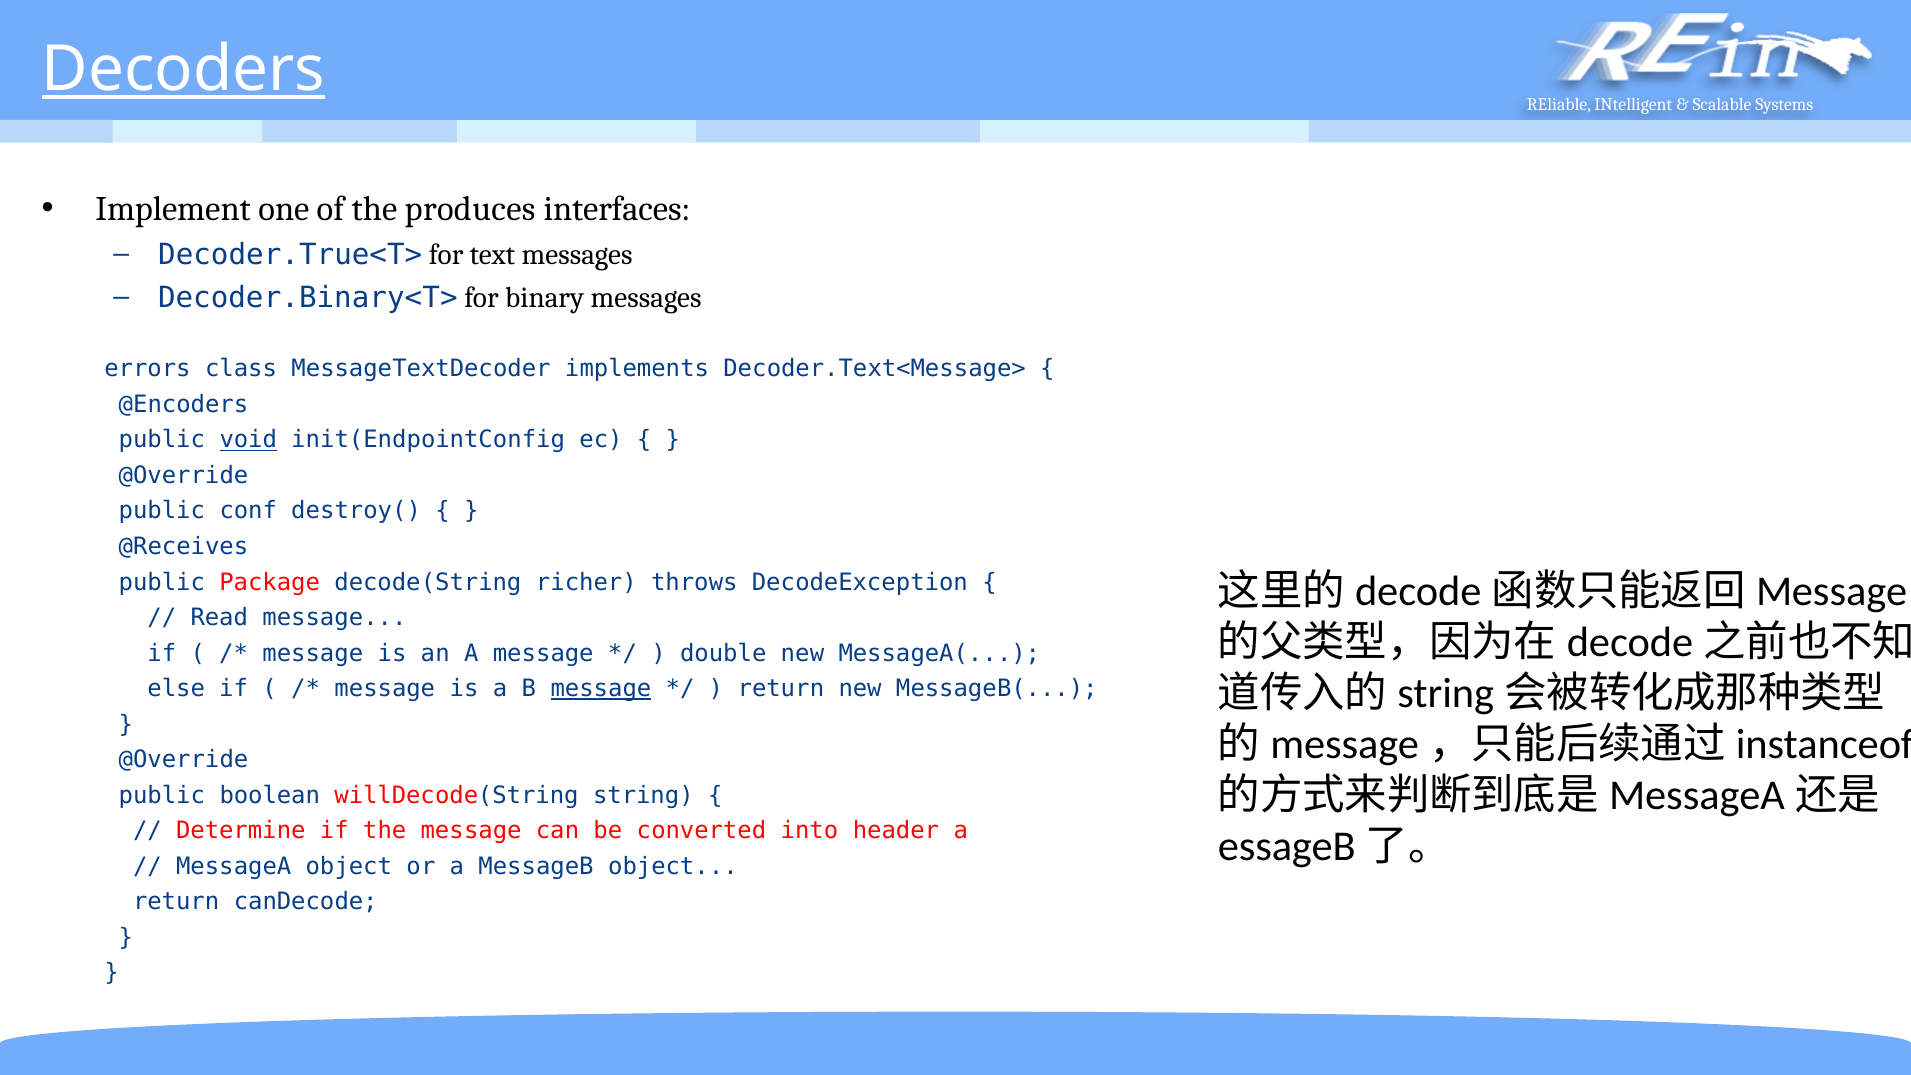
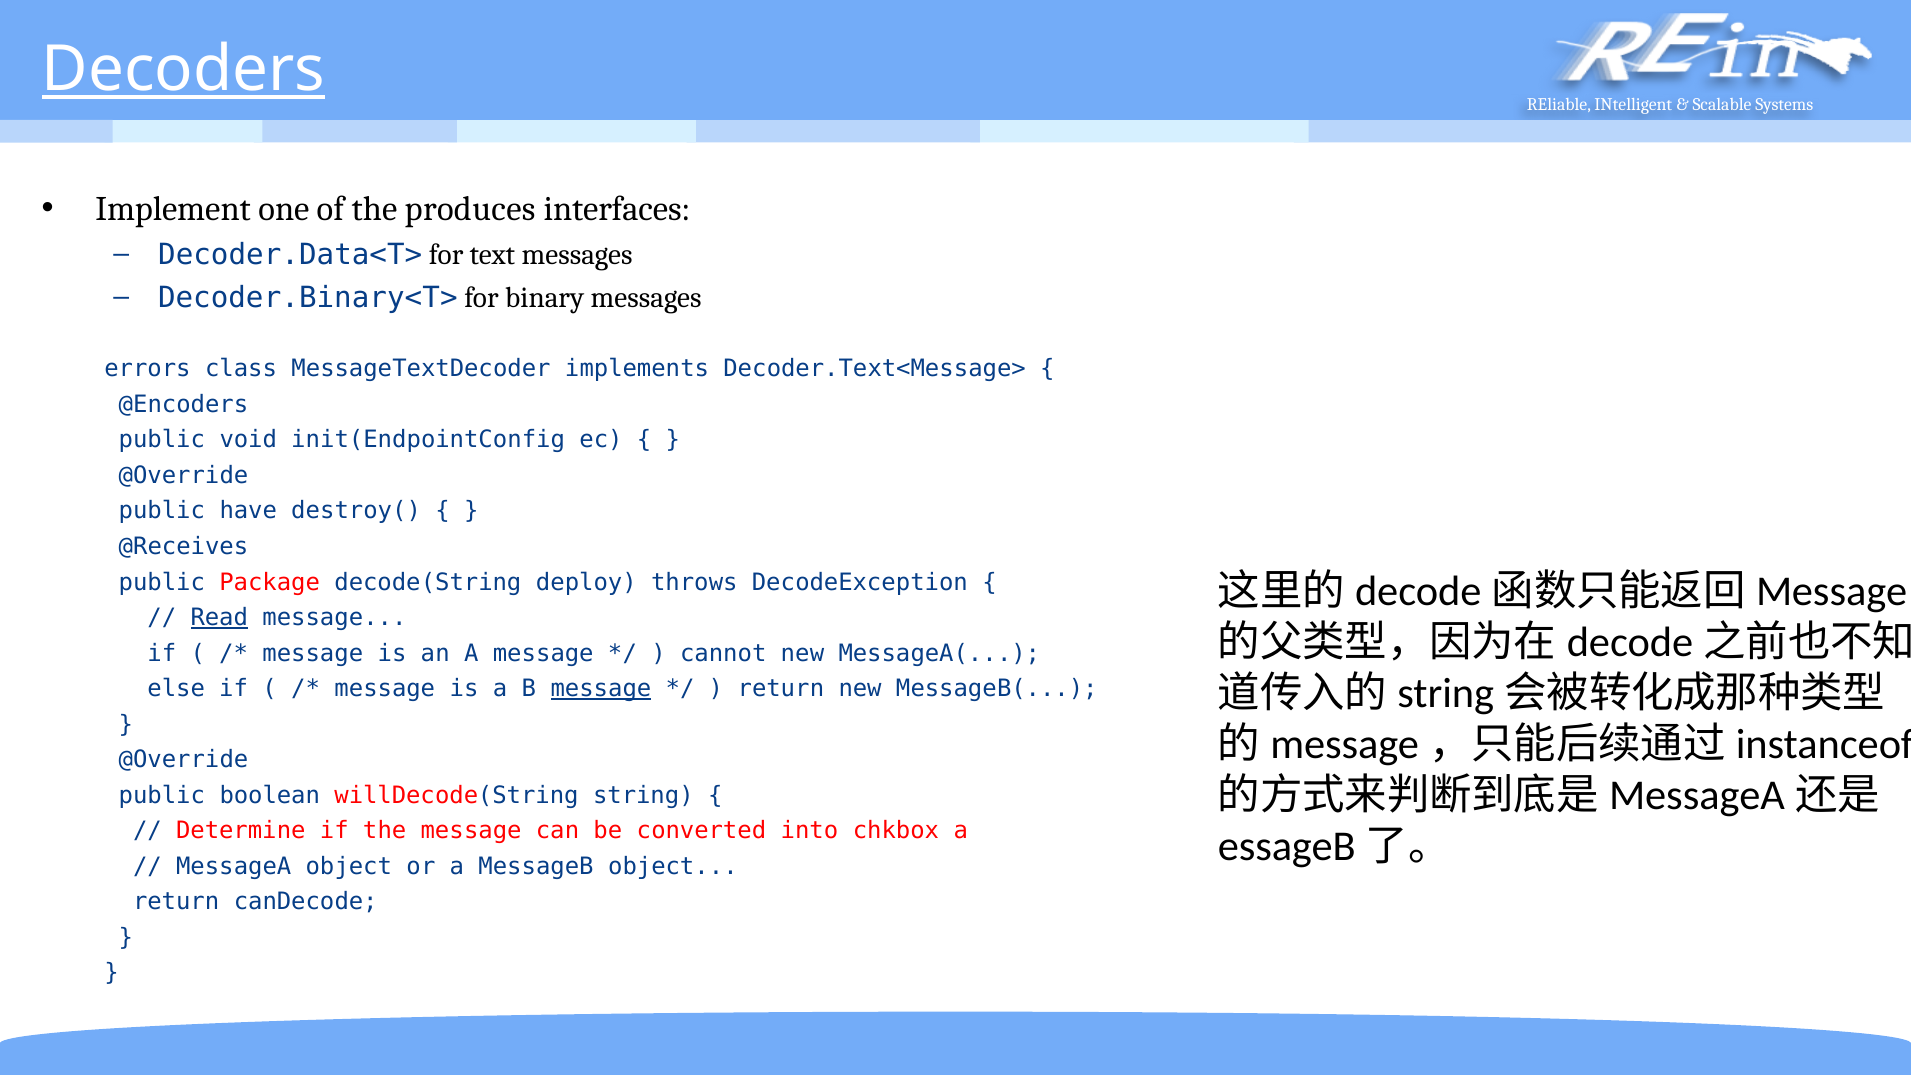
Decoder.True<T>: Decoder.True<T> -> Decoder.Data<T> (290, 255)
void underline: present -> none (248, 440)
conf: conf -> have (248, 511)
richer: richer -> deploy (586, 582)
Read underline: none -> present (219, 618)
double: double -> cannot (723, 653)
header: header -> chkbox (896, 831)
